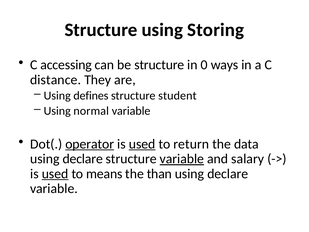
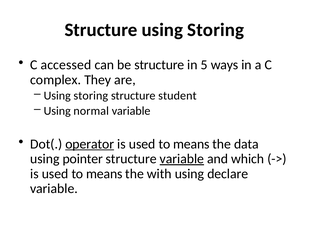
accessing: accessing -> accessed (66, 65)
0: 0 -> 5 (204, 65)
distance: distance -> complex (56, 80)
defines: defines -> storing (91, 96)
used underline: present -> none (142, 144)
return: return -> means (191, 144)
declare: declare -> pointer (83, 159)
salary: salary -> which (248, 159)
used underline: present -> none (55, 174)
than: than -> with (159, 174)
